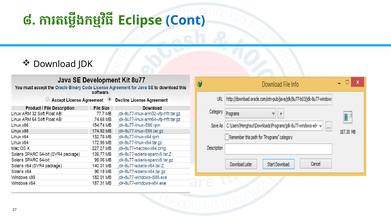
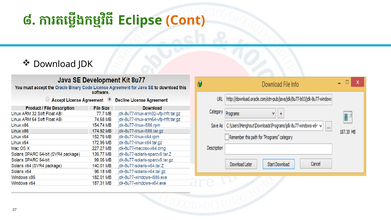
Cont colour: blue -> orange (185, 20)
